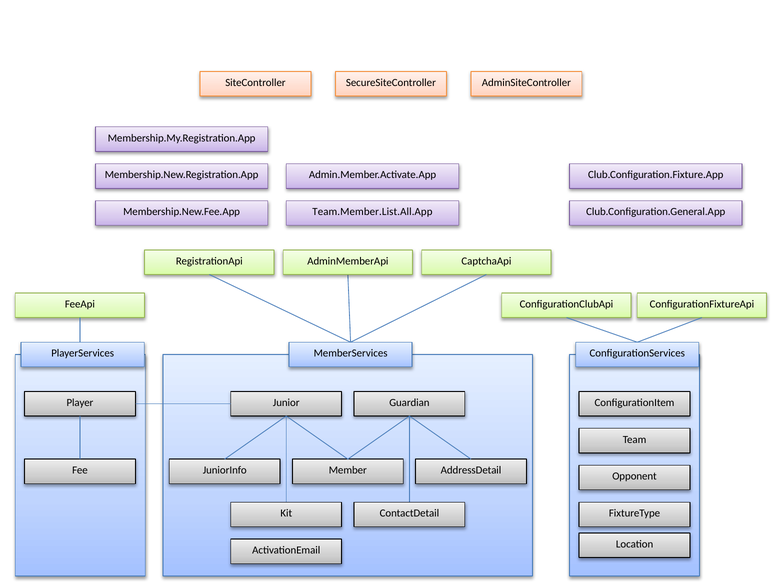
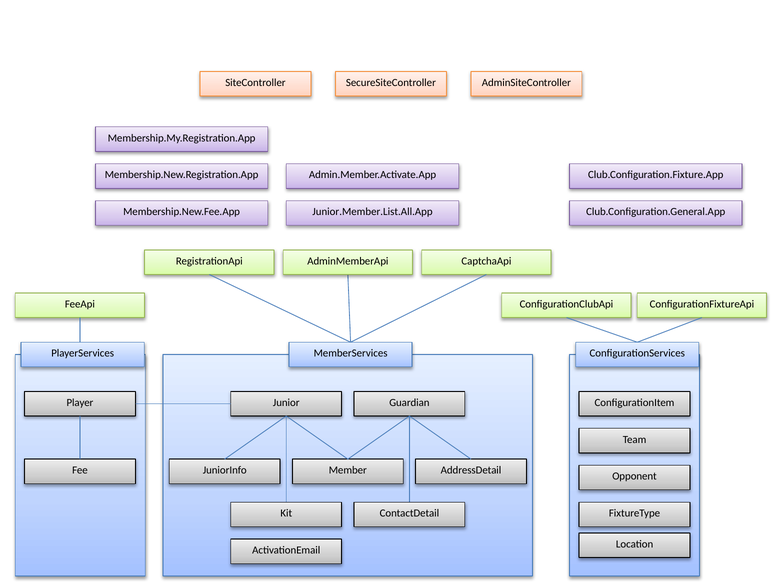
Team.Member.List.All.App: Team.Member.List.All.App -> Junior.Member.List.All.App (372, 212)
